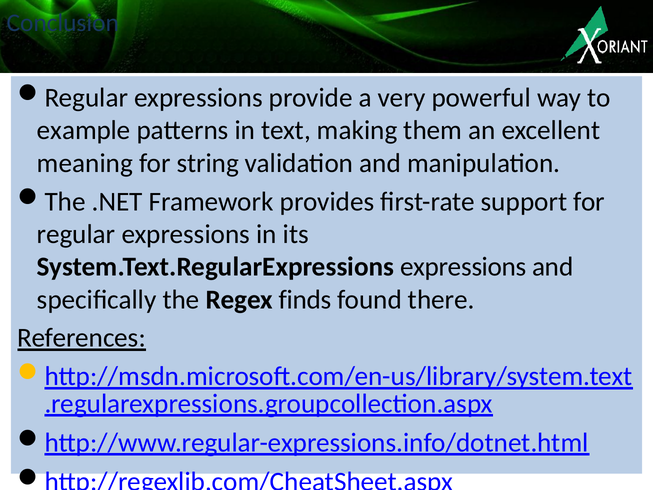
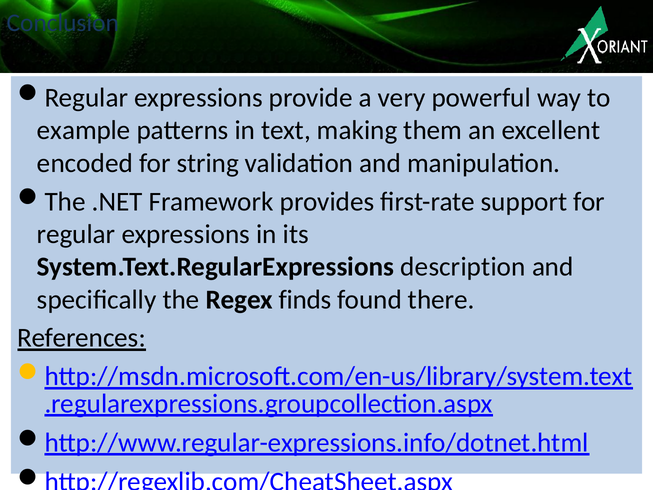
meaning: meaning -> encoded (85, 163)
System.Text.RegularExpressions expressions: expressions -> description (463, 267)
